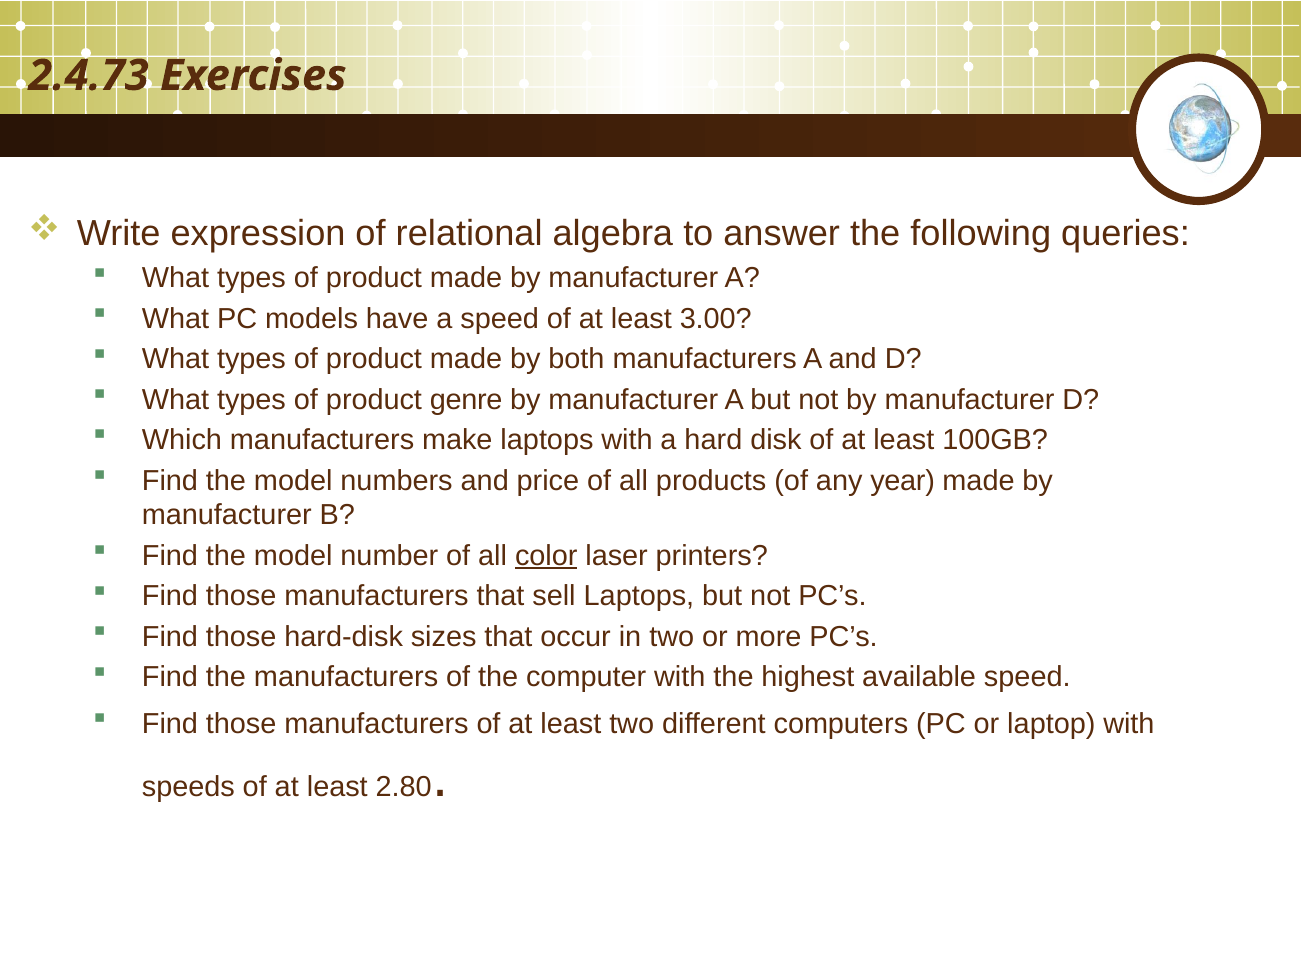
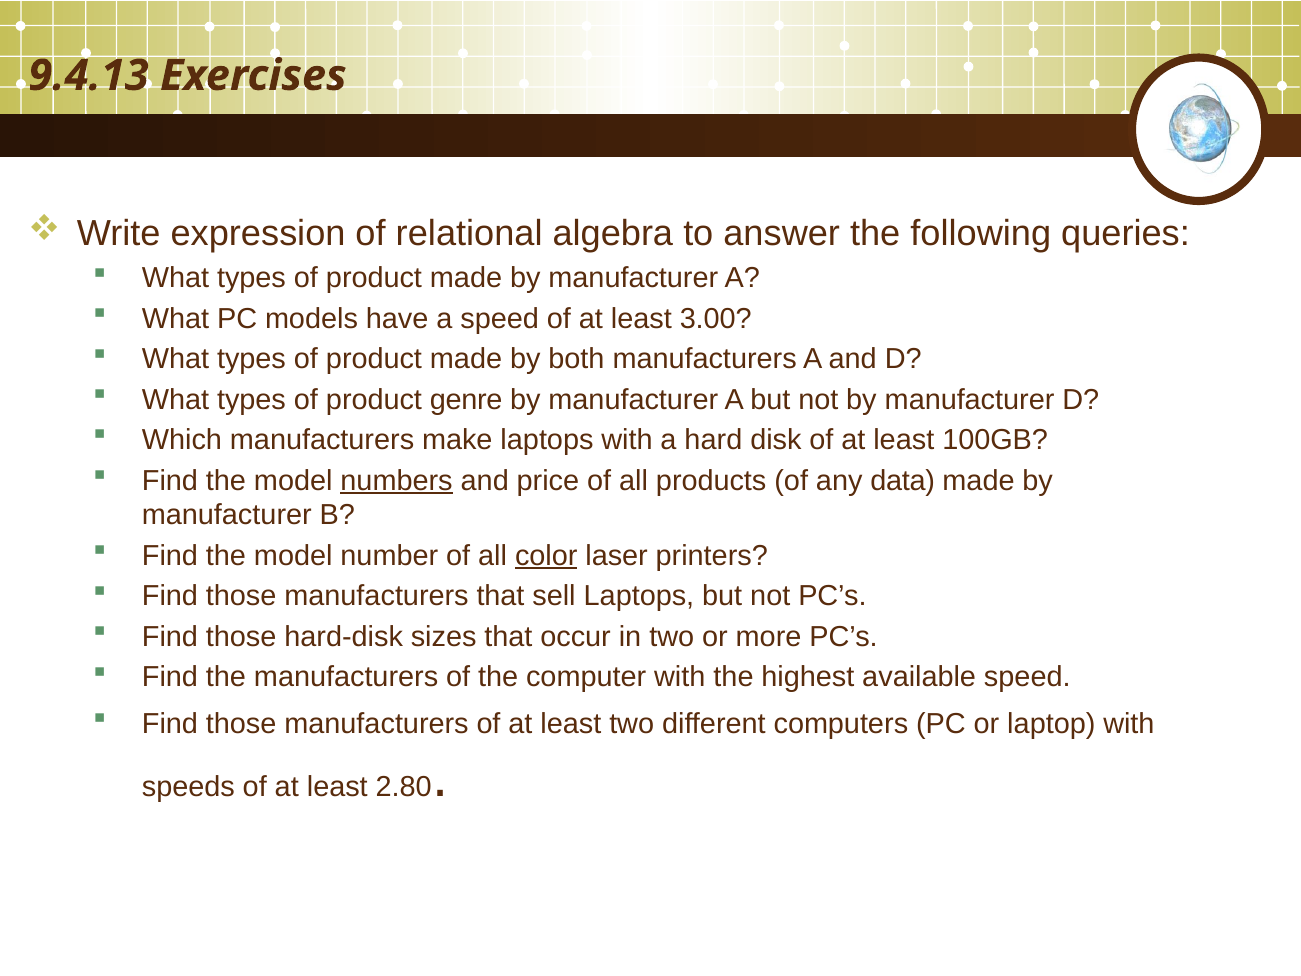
2.4.73: 2.4.73 -> 9.4.13 (89, 76)
numbers underline: none -> present (397, 481)
year: year -> data (903, 481)
